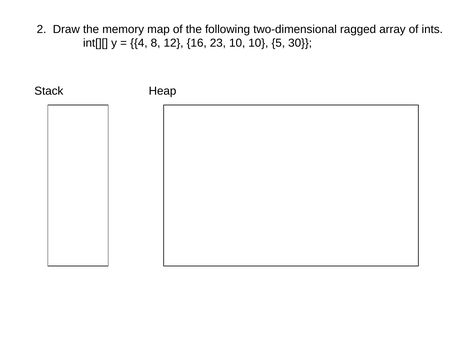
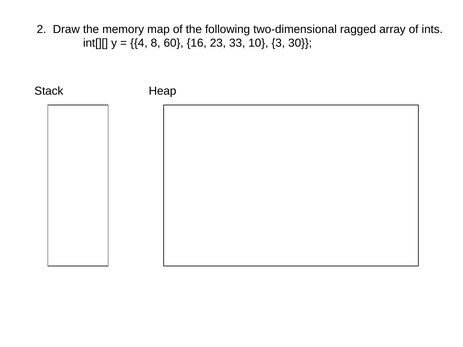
12: 12 -> 60 (174, 43)
23 10: 10 -> 33 (237, 43)
5: 5 -> 3 (278, 43)
